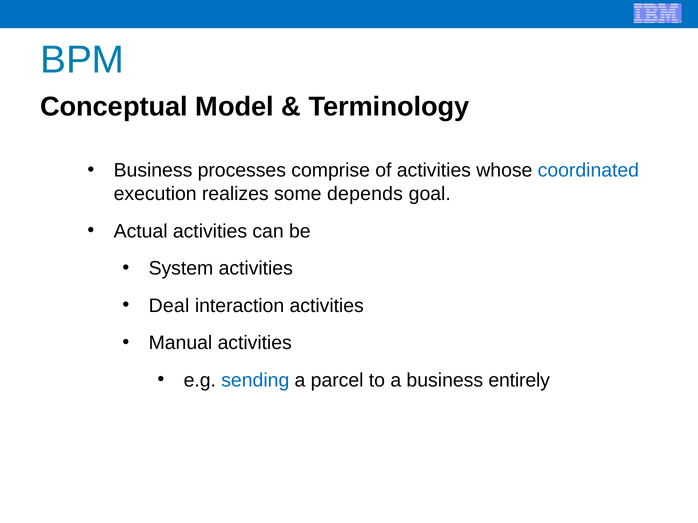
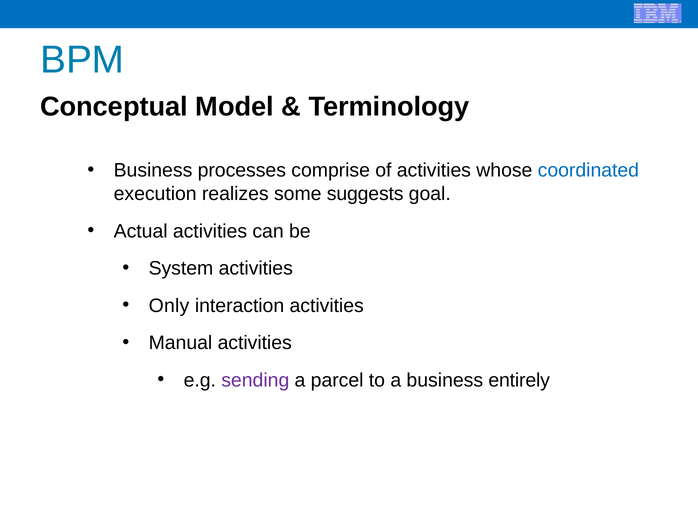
depends: depends -> suggests (365, 194)
Deal: Deal -> Only (169, 306)
sending colour: blue -> purple (255, 380)
